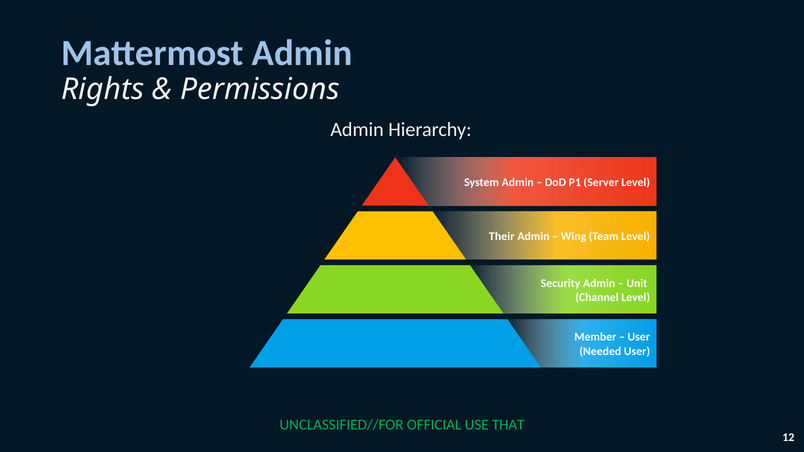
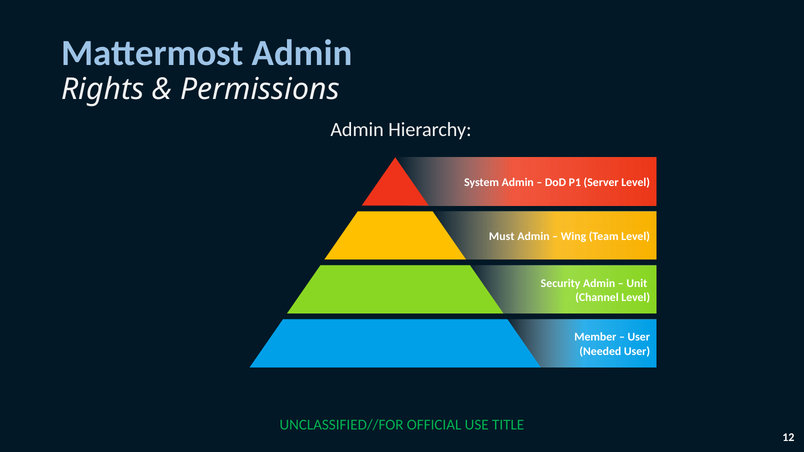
Their: Their -> Must (502, 236)
THAT: THAT -> TITLE (508, 425)
